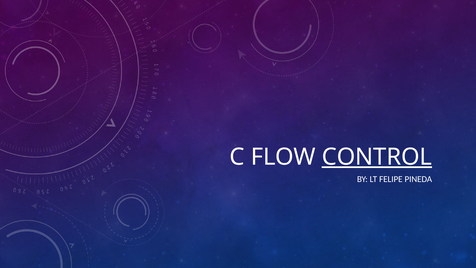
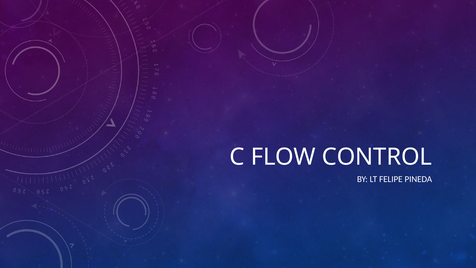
CONTROL underline: present -> none (377, 157)
